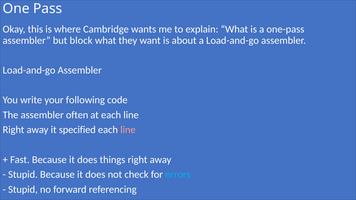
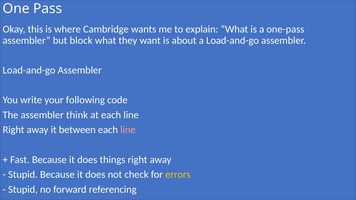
often: often -> think (77, 115)
specified: specified -> between (77, 130)
errors colour: light blue -> yellow (178, 175)
